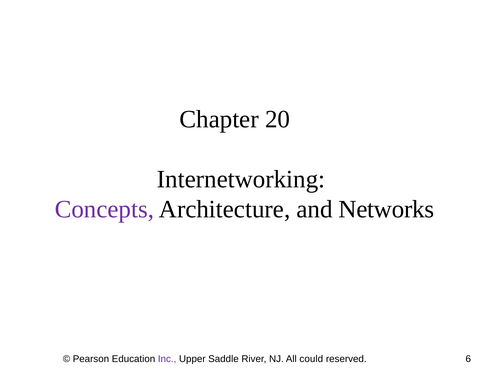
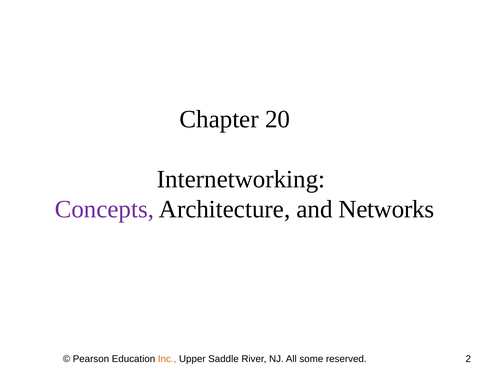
Inc colour: purple -> orange (167, 360)
could: could -> some (311, 360)
6: 6 -> 2 (468, 360)
